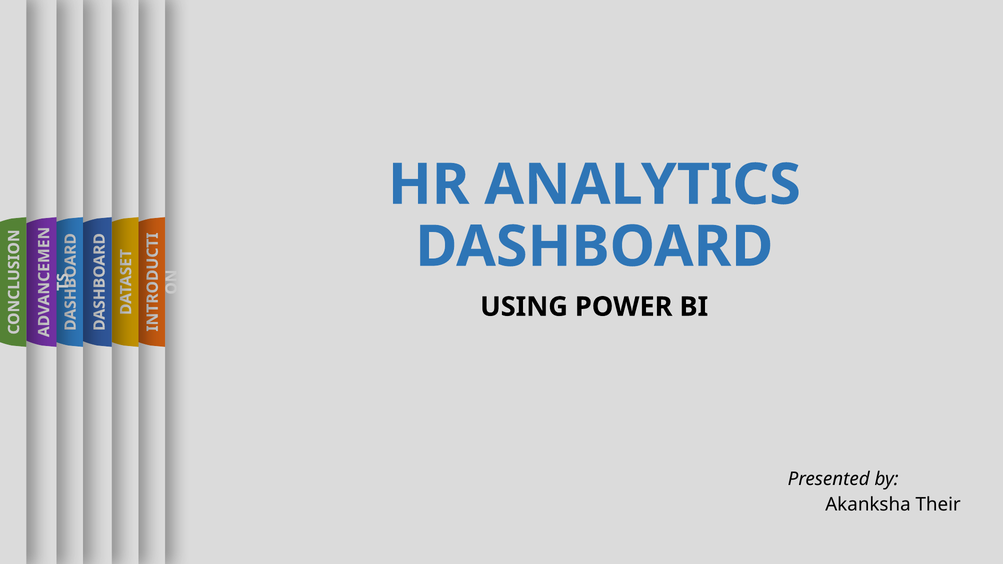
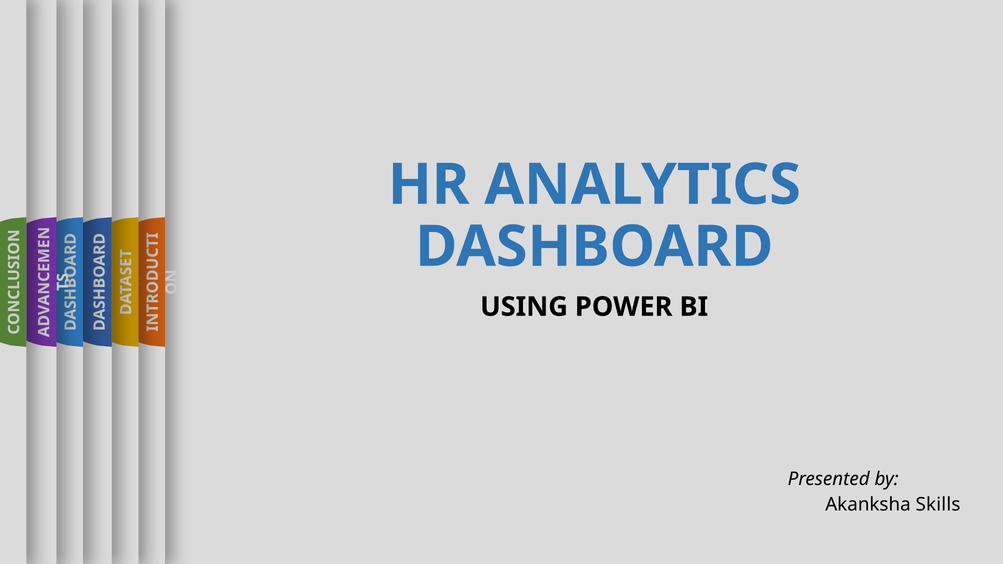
Their: Their -> Skills (938, 505)
